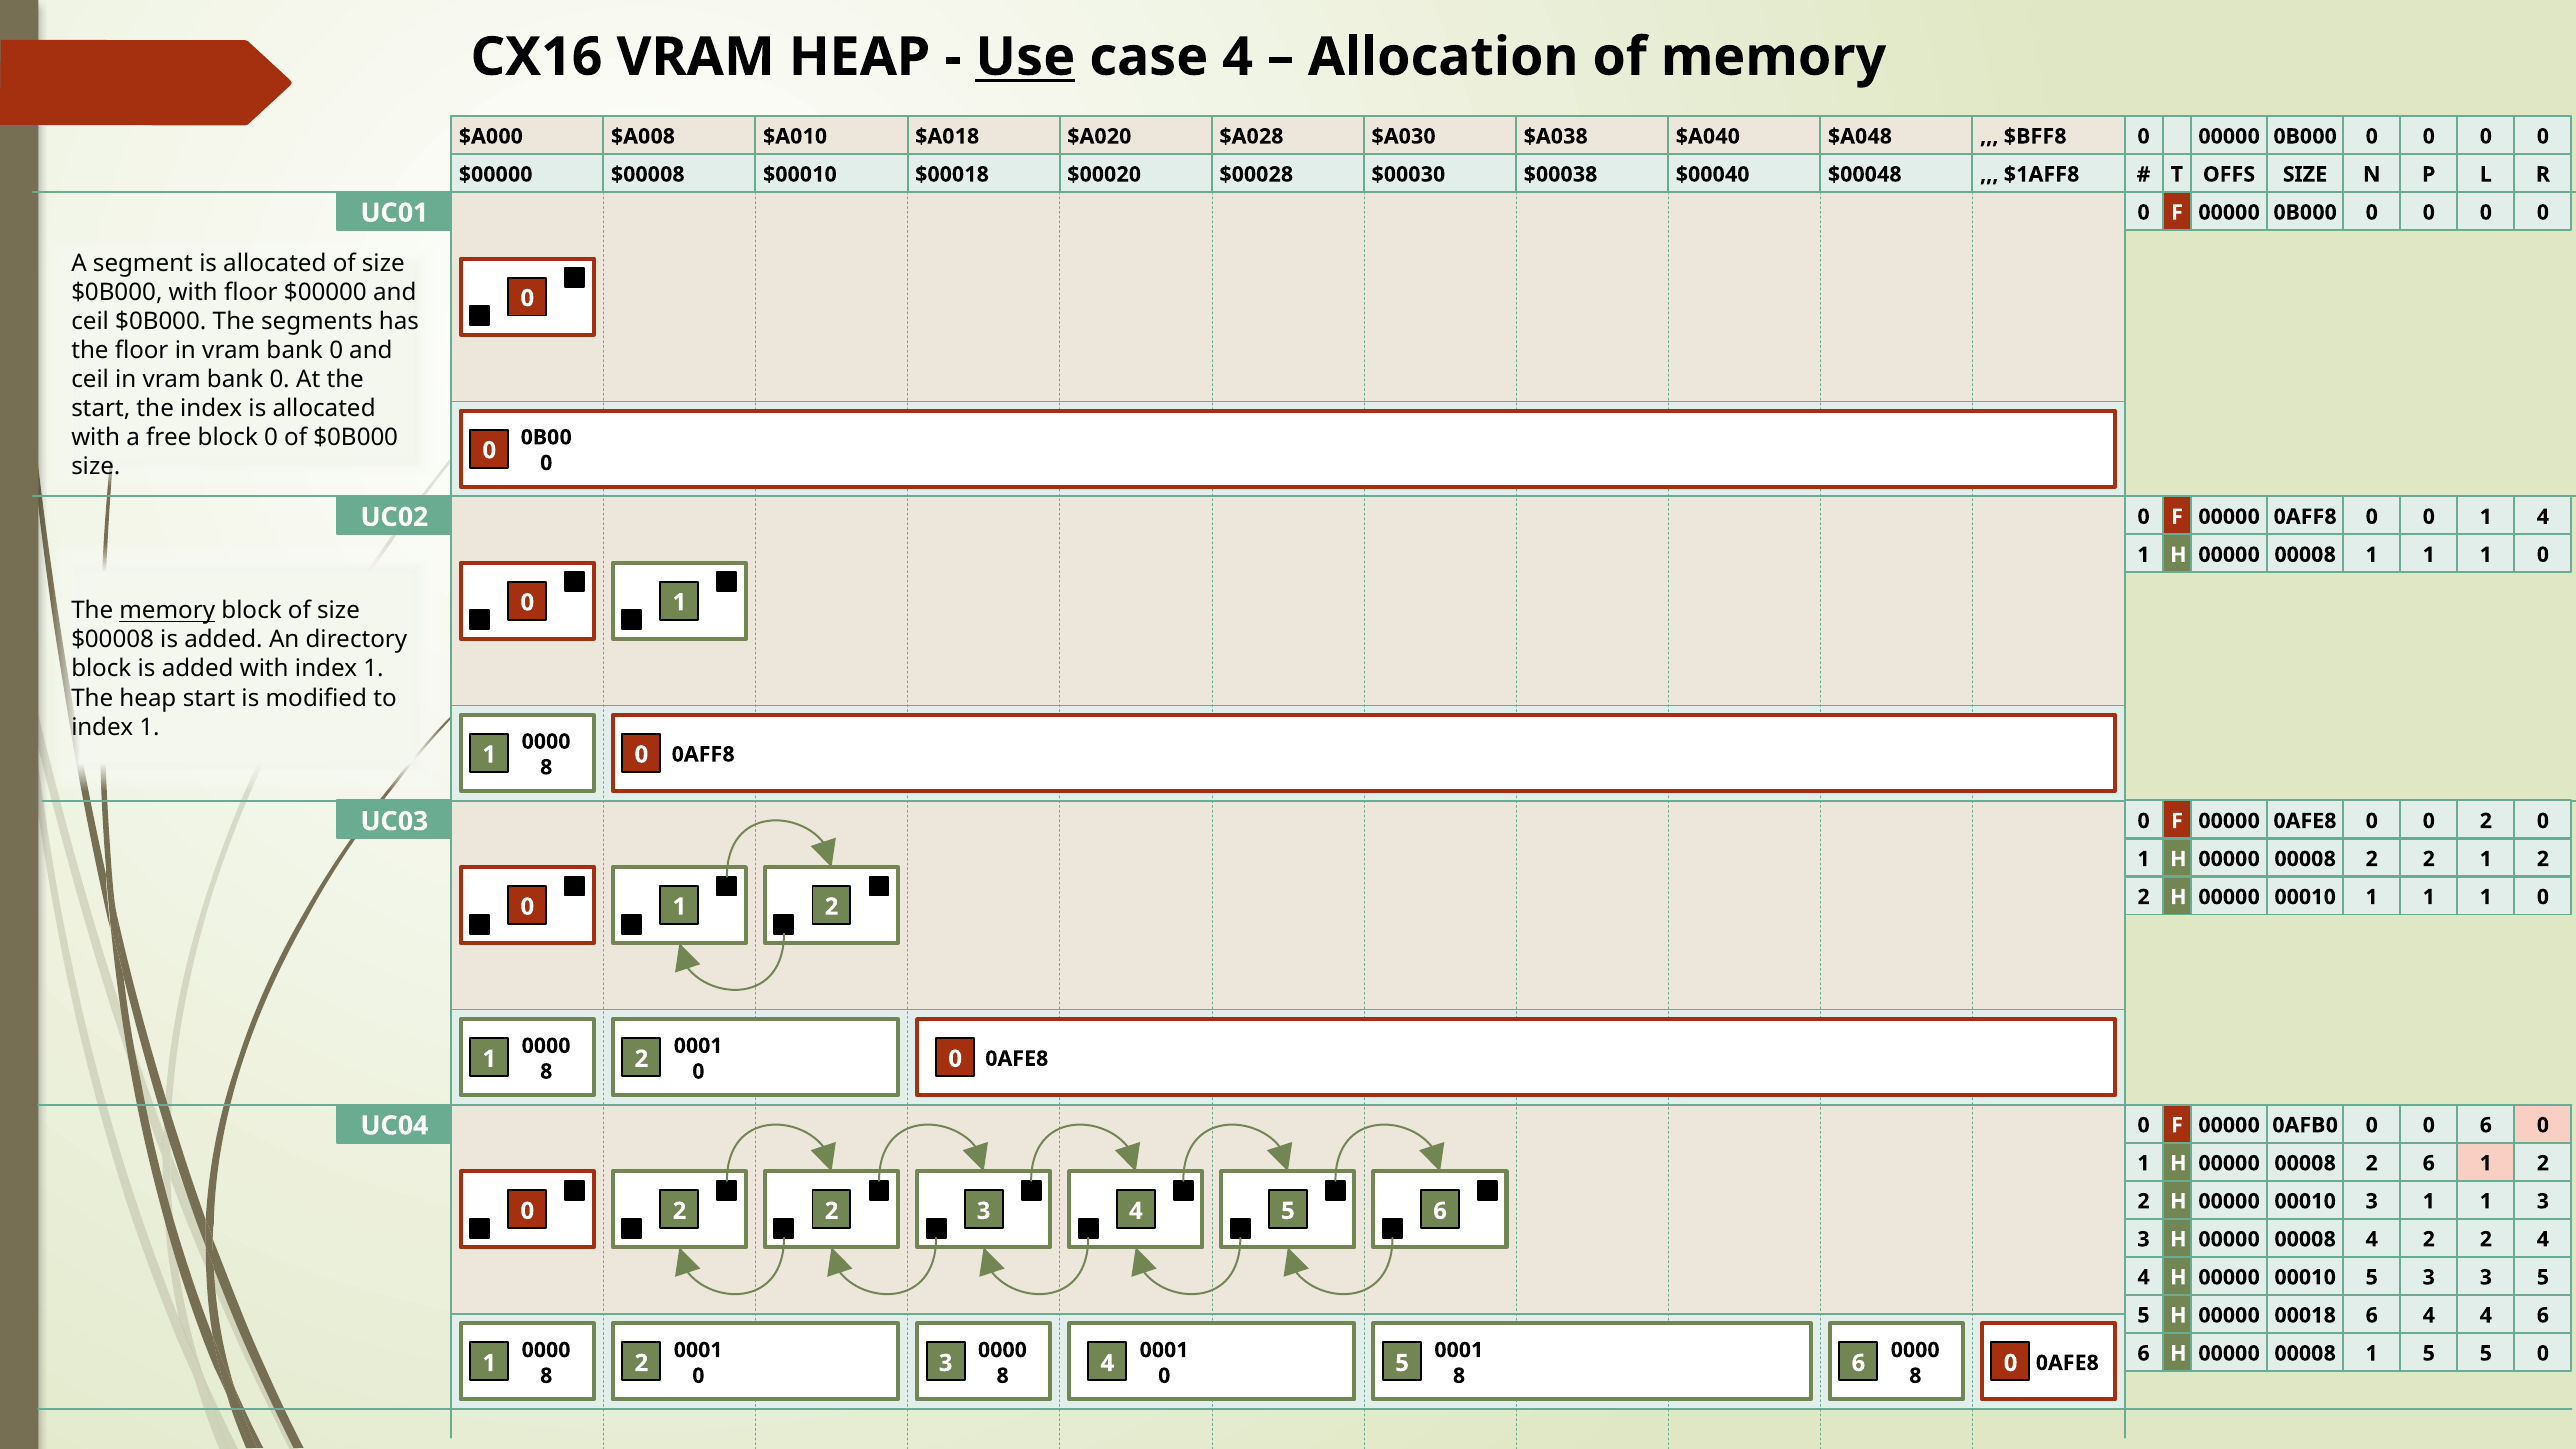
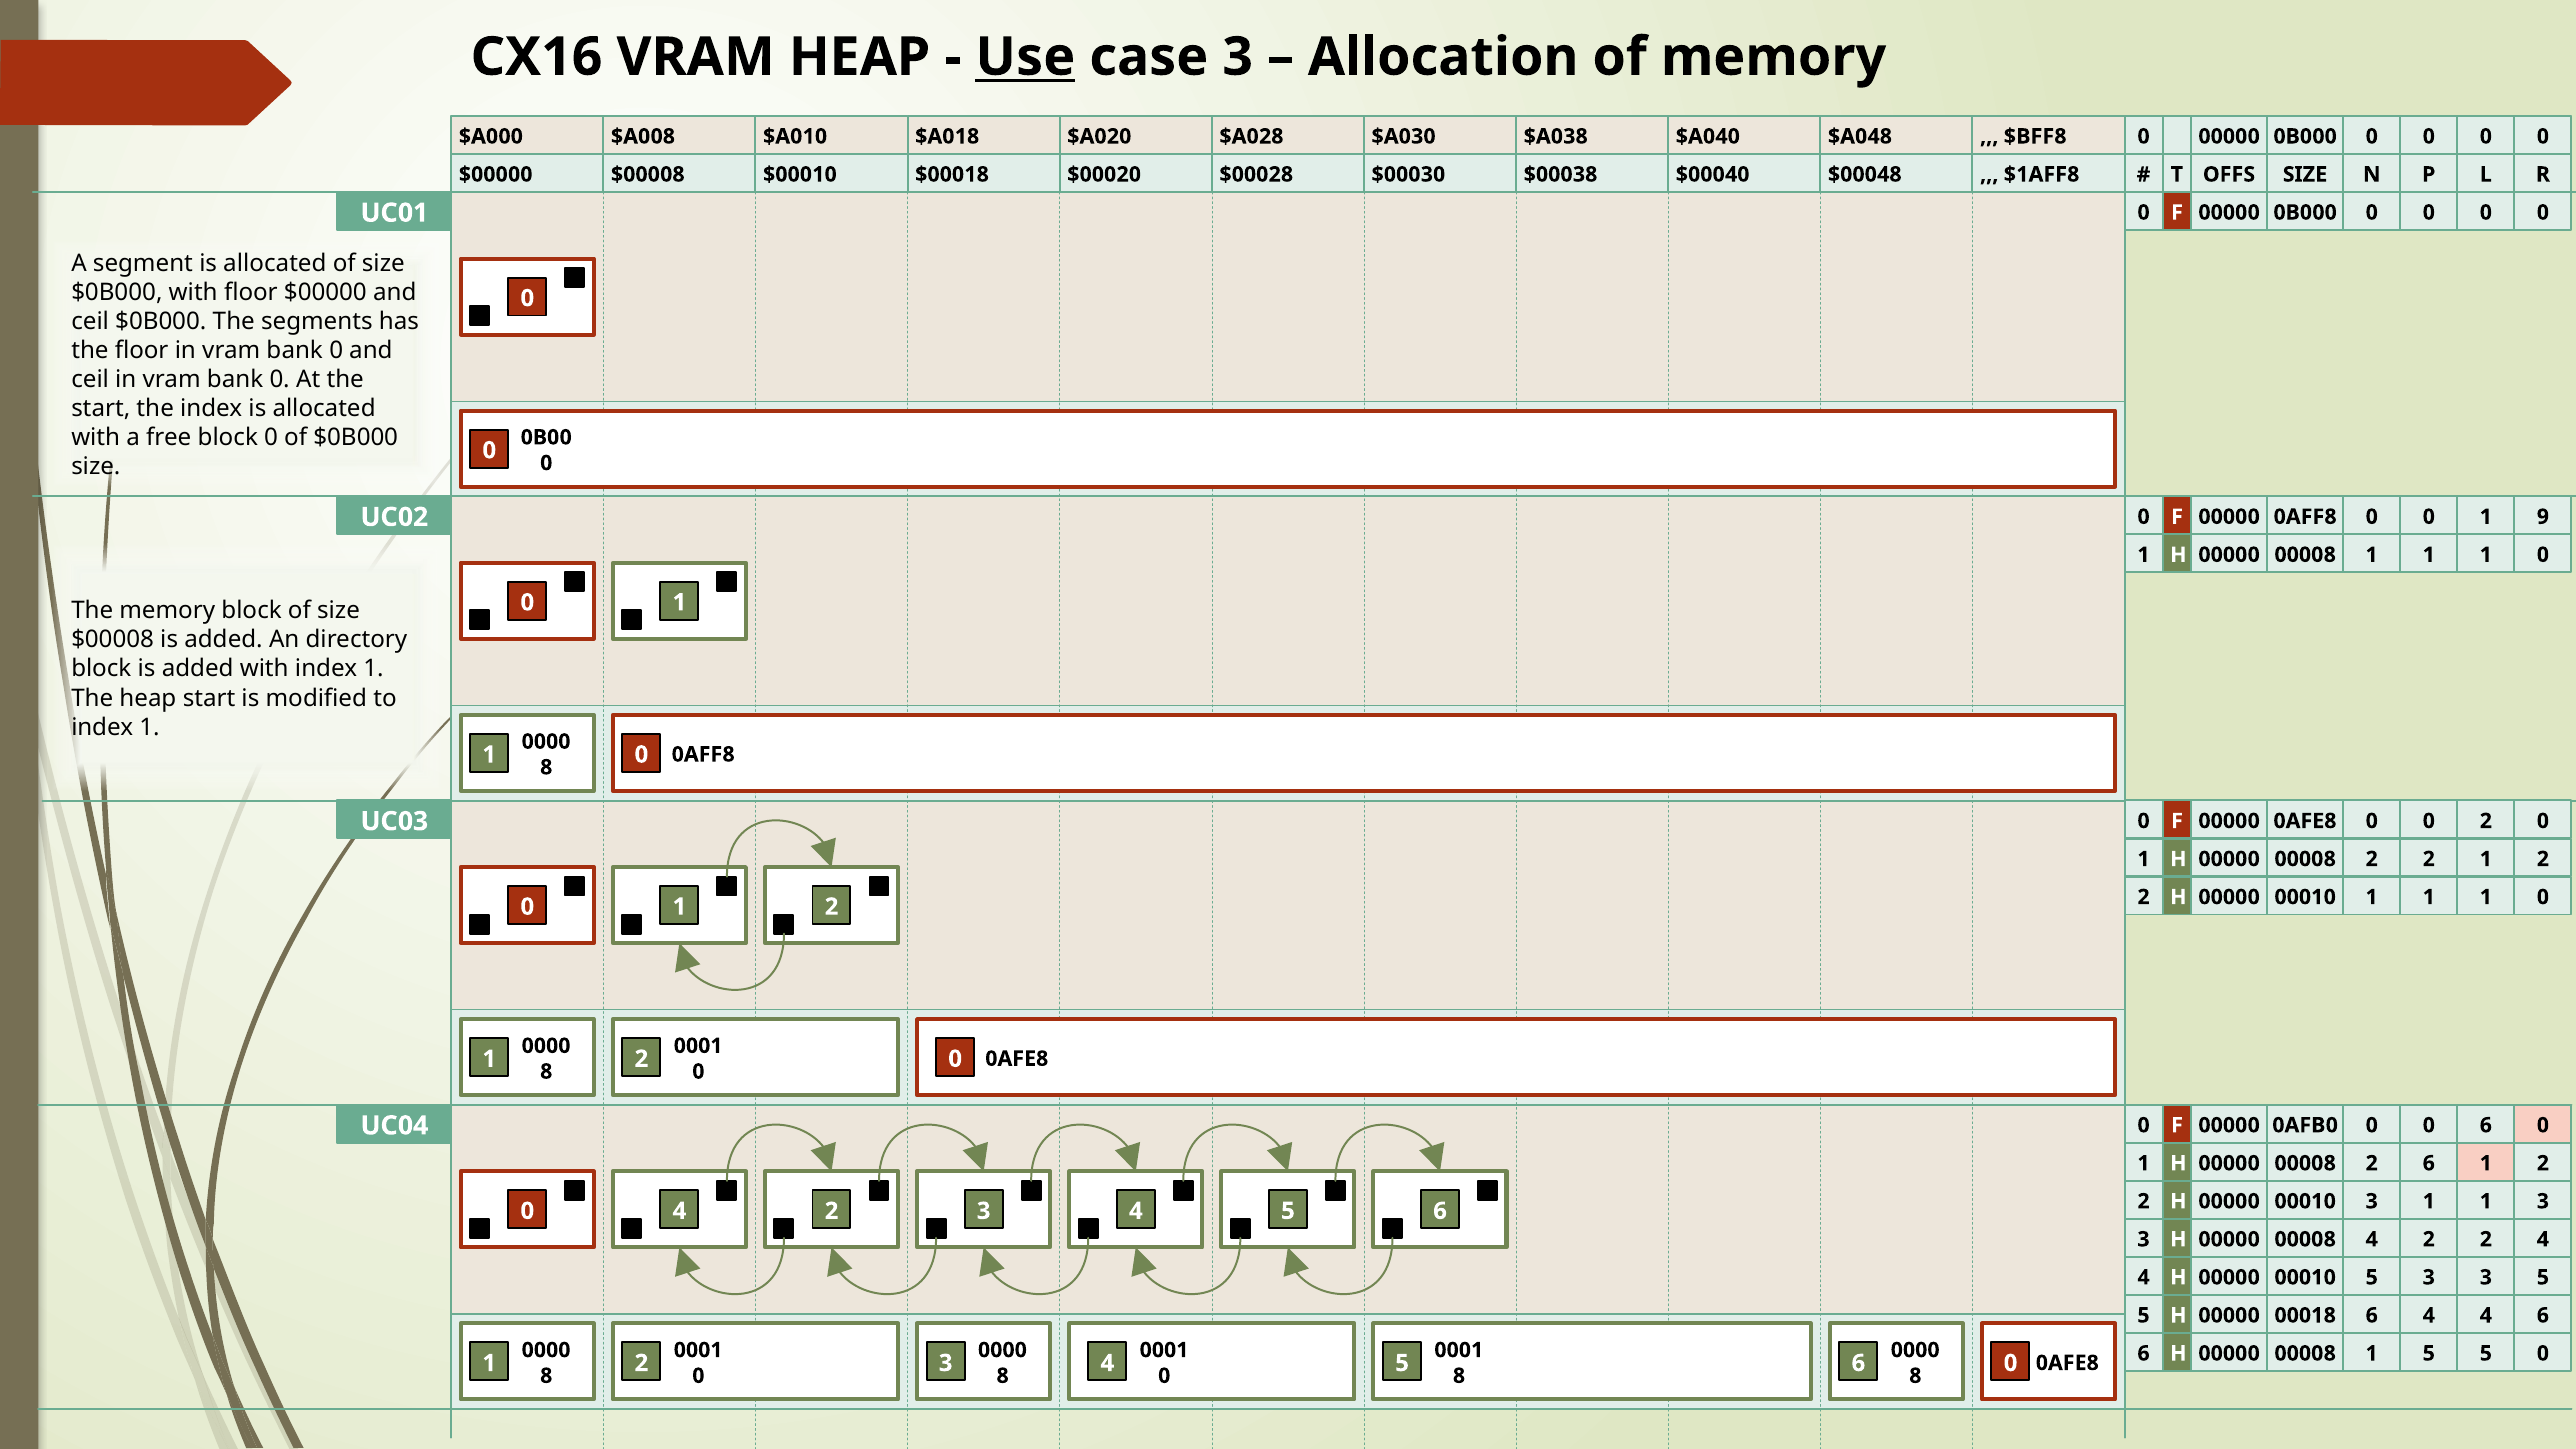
case 4: 4 -> 3 (1238, 57)
1 4: 4 -> 9 (2543, 517)
memory underline: present -> none (167, 611)
2: 2 -> 4 (679, 1211)
